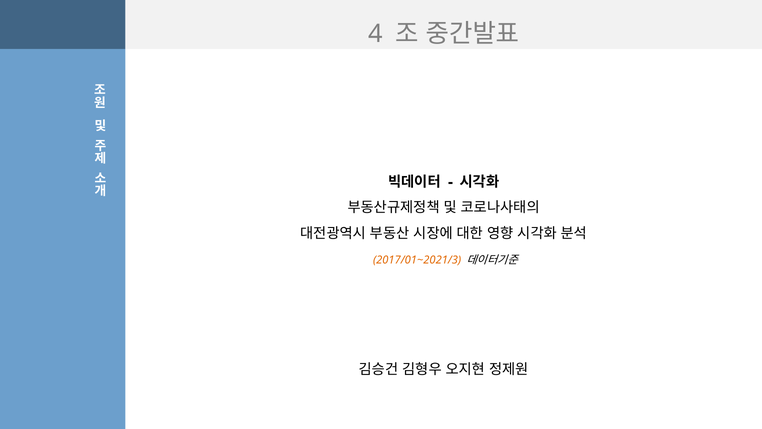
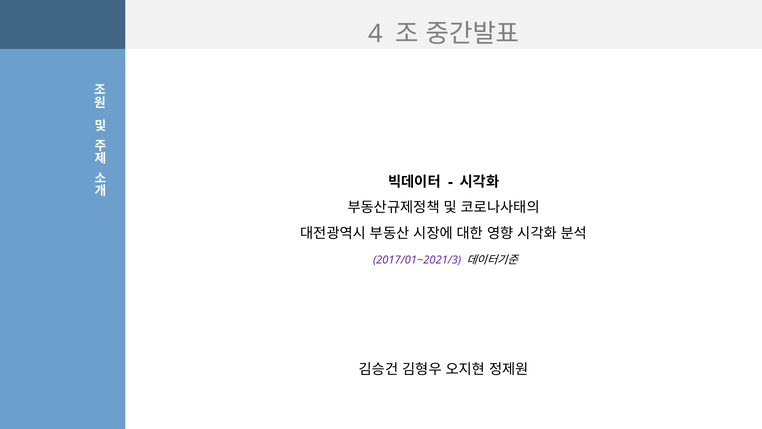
2017/01~2021/3 colour: orange -> purple (417, 260)
